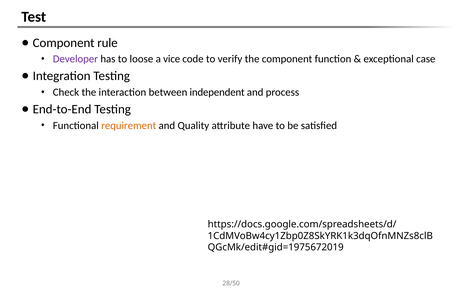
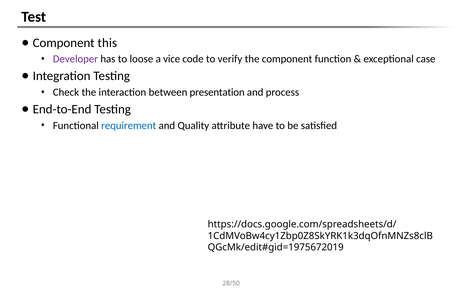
rule: rule -> this (107, 43)
independent: independent -> presentation (217, 92)
requirement colour: orange -> blue (129, 125)
